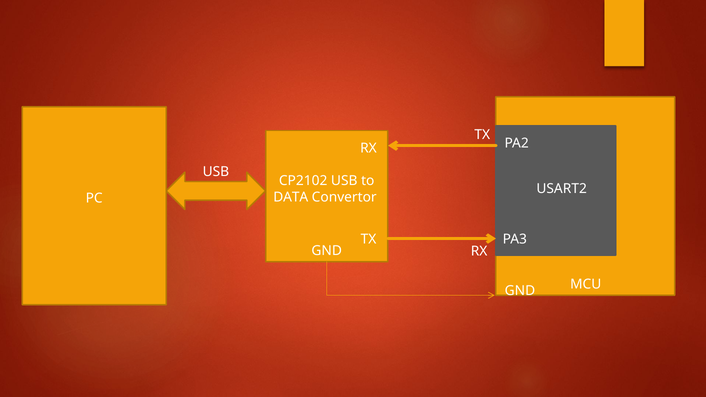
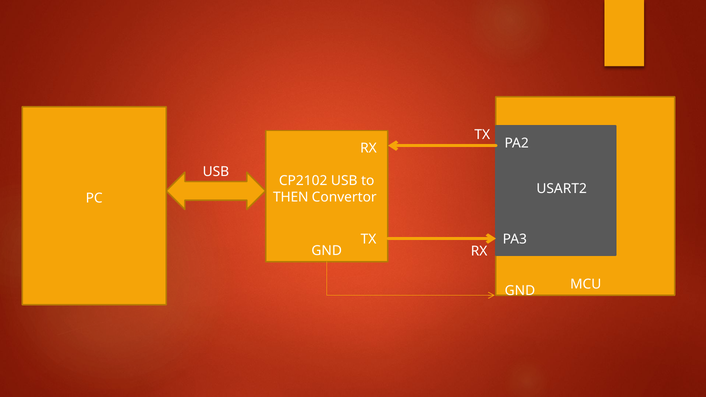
DATA: DATA -> THEN (291, 197)
